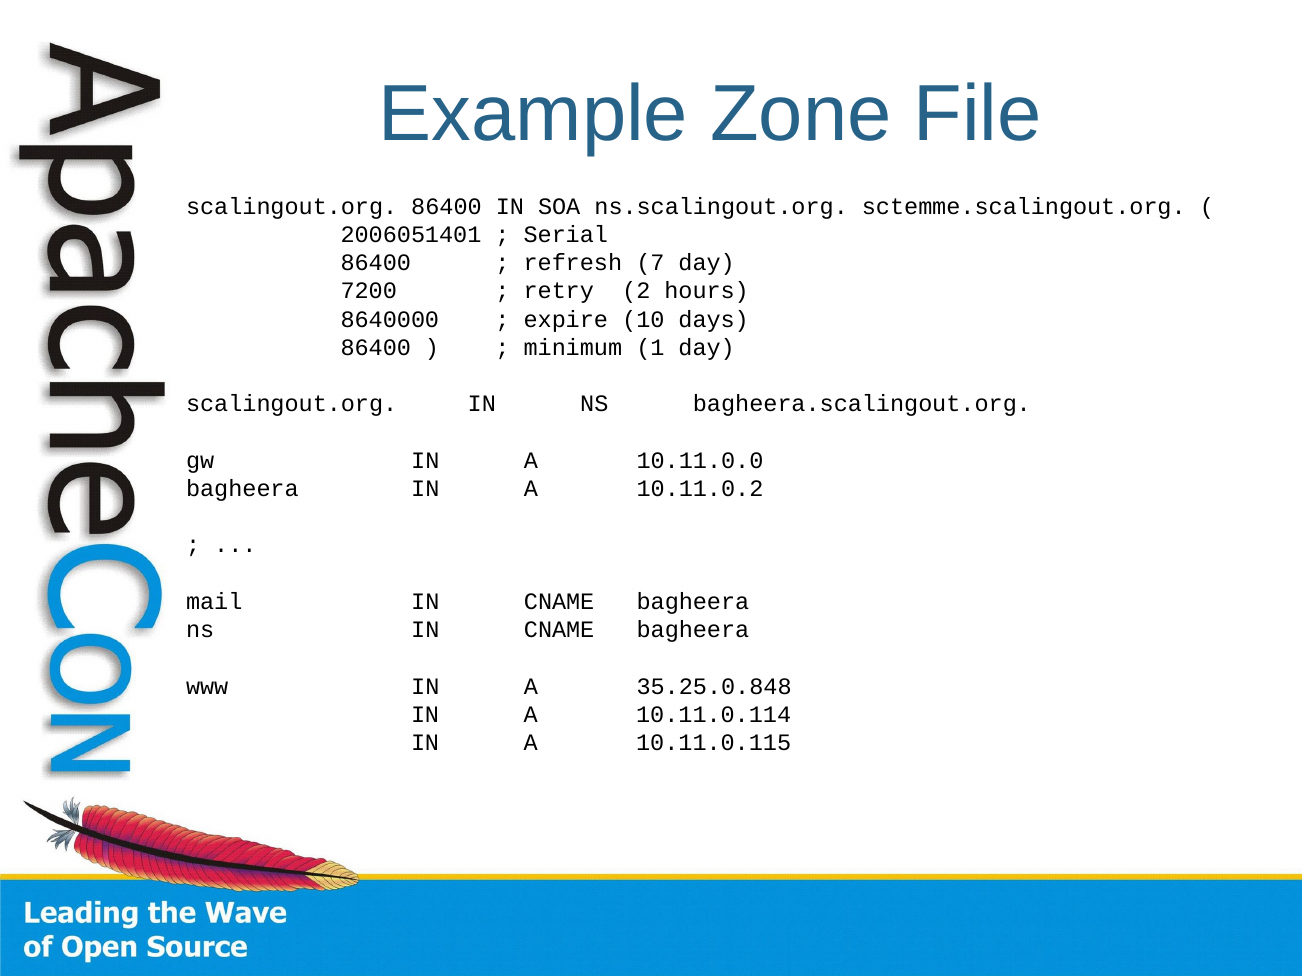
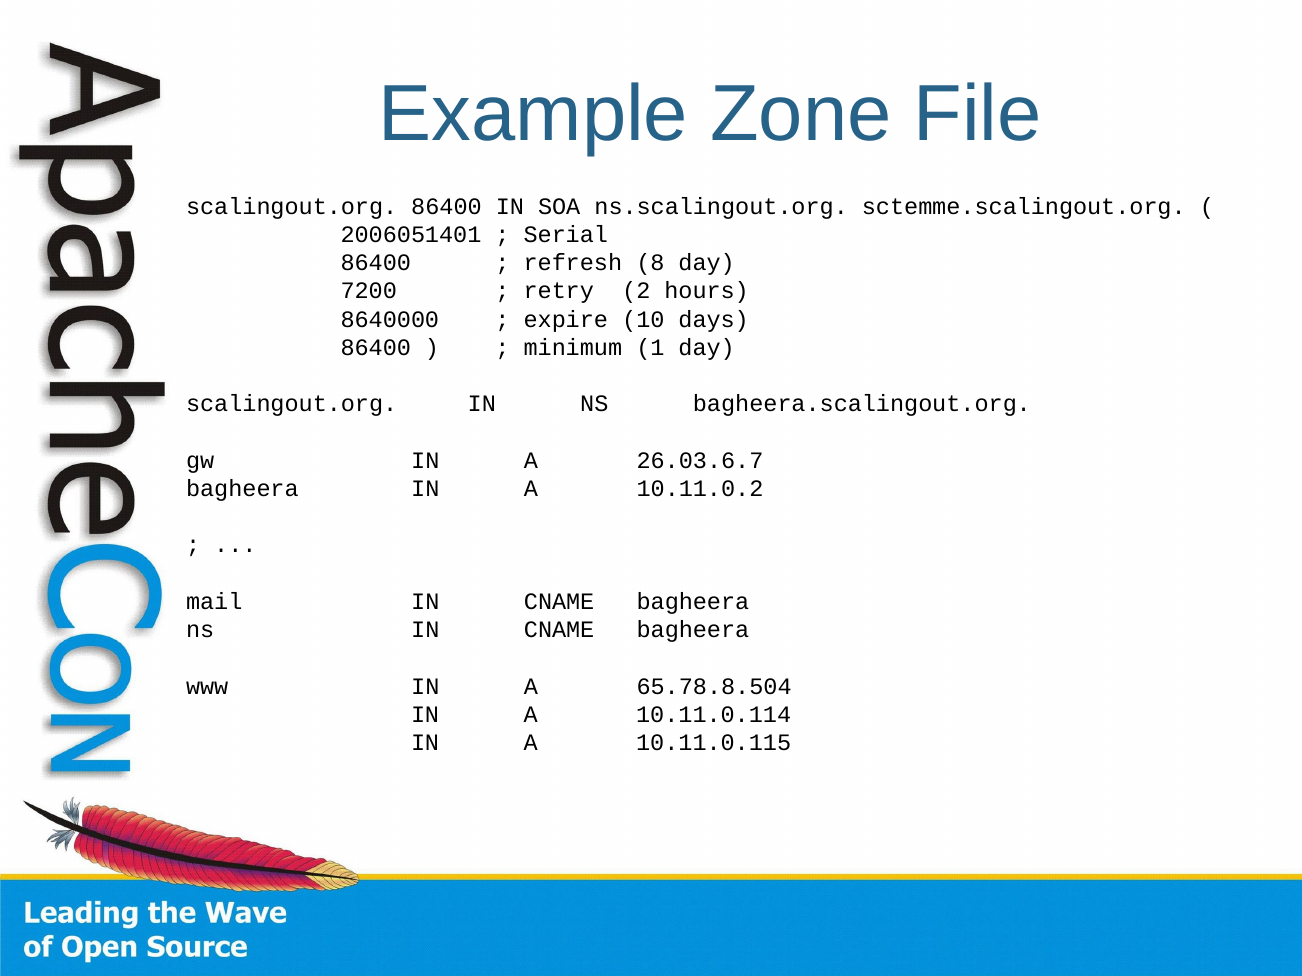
7: 7 -> 8 (650, 263)
10.11.0.0: 10.11.0.0 -> 26.03.6.7 (700, 461)
35.25.0.848: 35.25.0.848 -> 65.78.8.504 (714, 687)
